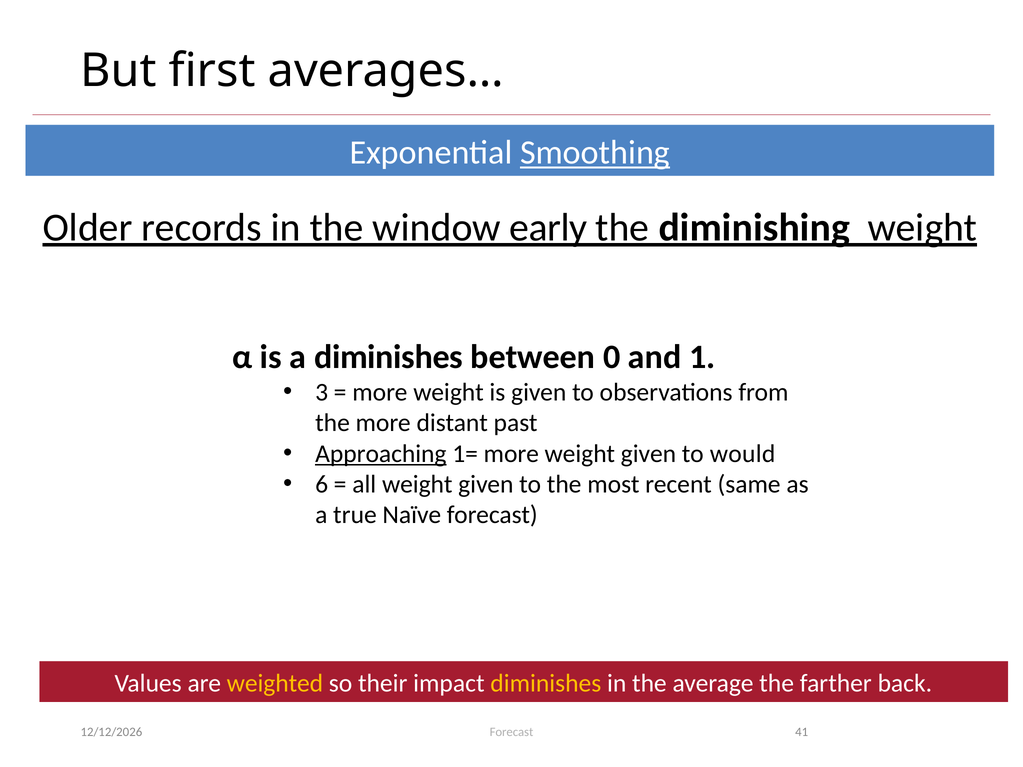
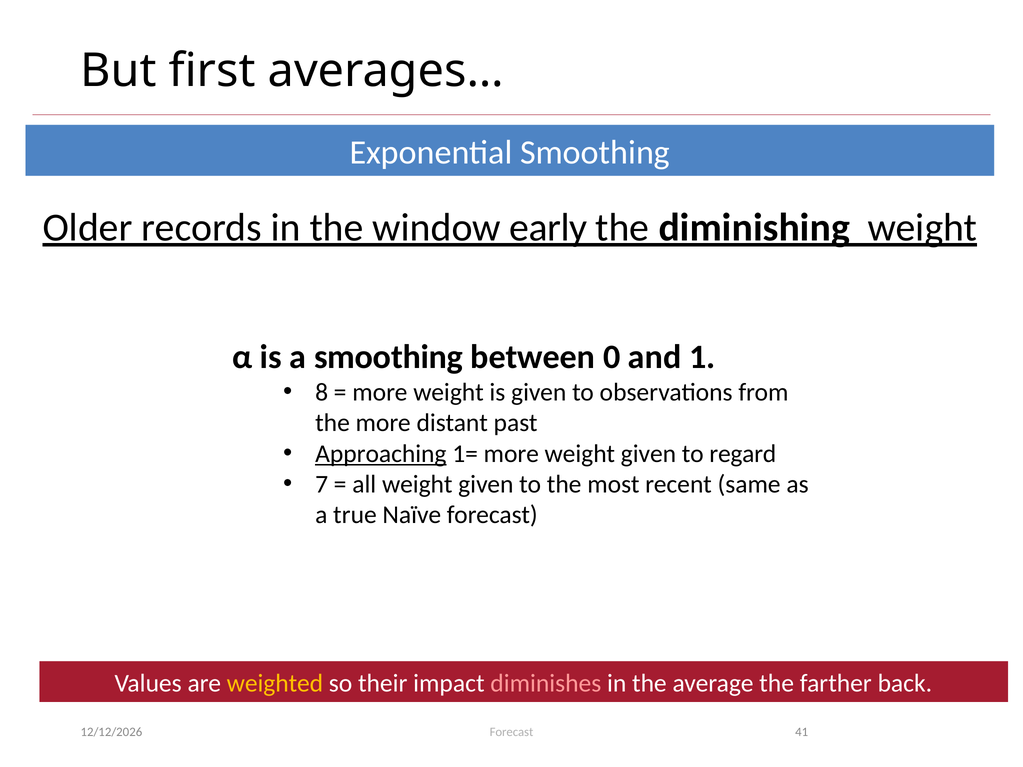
Smoothing underline: present -> none (595, 153)
a diminishes: diminishes -> smoothing (388, 357)
3: 3 -> 8 (322, 392)
would: would -> regard (743, 454)
6: 6 -> 7 (322, 485)
diminishes colour: yellow -> pink (546, 684)
